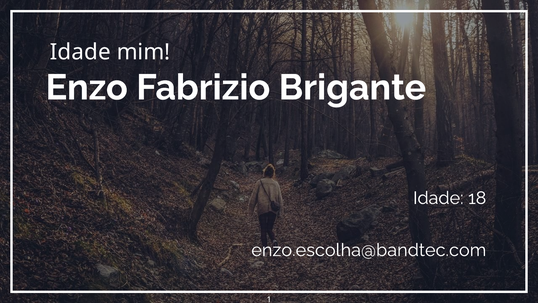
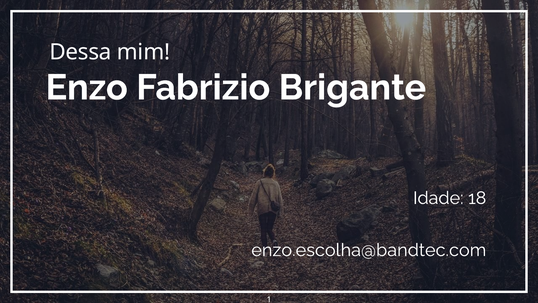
Idade: Idade -> Dessa (80, 52)
